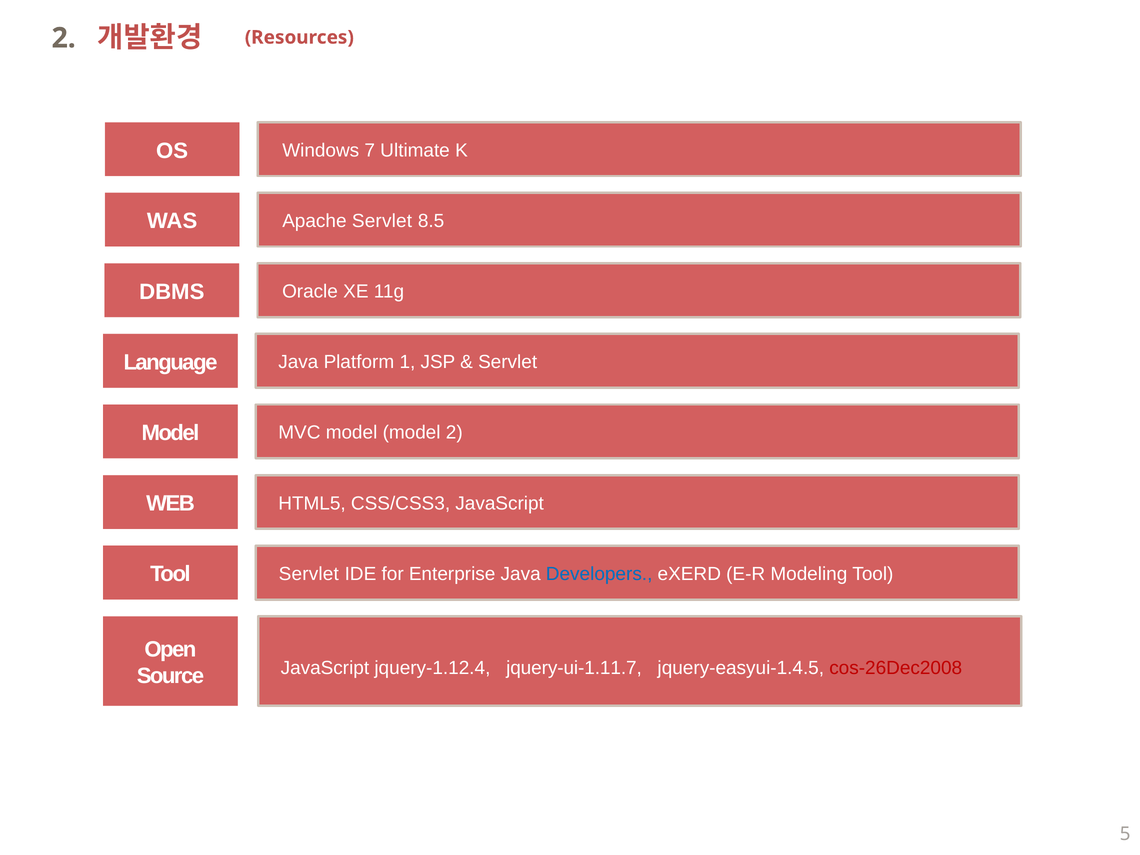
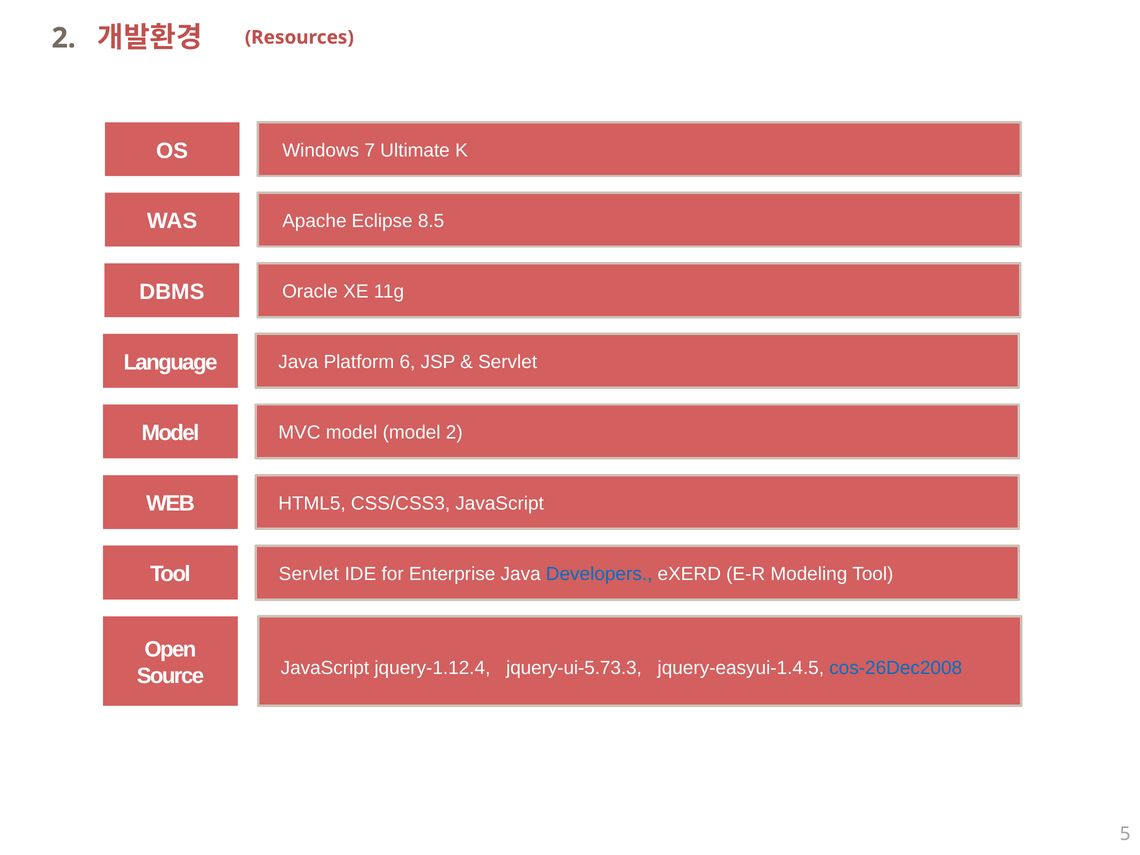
Apache Servlet: Servlet -> Eclipse (382, 221)
1: 1 -> 6 (407, 362)
jquery-ui-1.11.7: jquery-ui-1.11.7 -> jquery-ui-5.73.3 (574, 668)
cos-26Dec2008 colour: red -> blue (896, 668)
